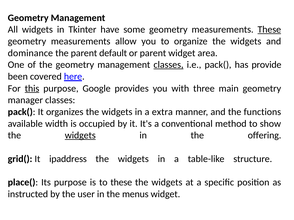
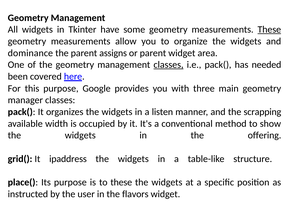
default: default -> assigns (113, 53)
provide: provide -> needed (266, 65)
this underline: present -> none (32, 89)
extra: extra -> listen (162, 112)
functions: functions -> scrapping (262, 112)
widgets underline: present -> none (80, 136)
menus: menus -> flavors (135, 194)
